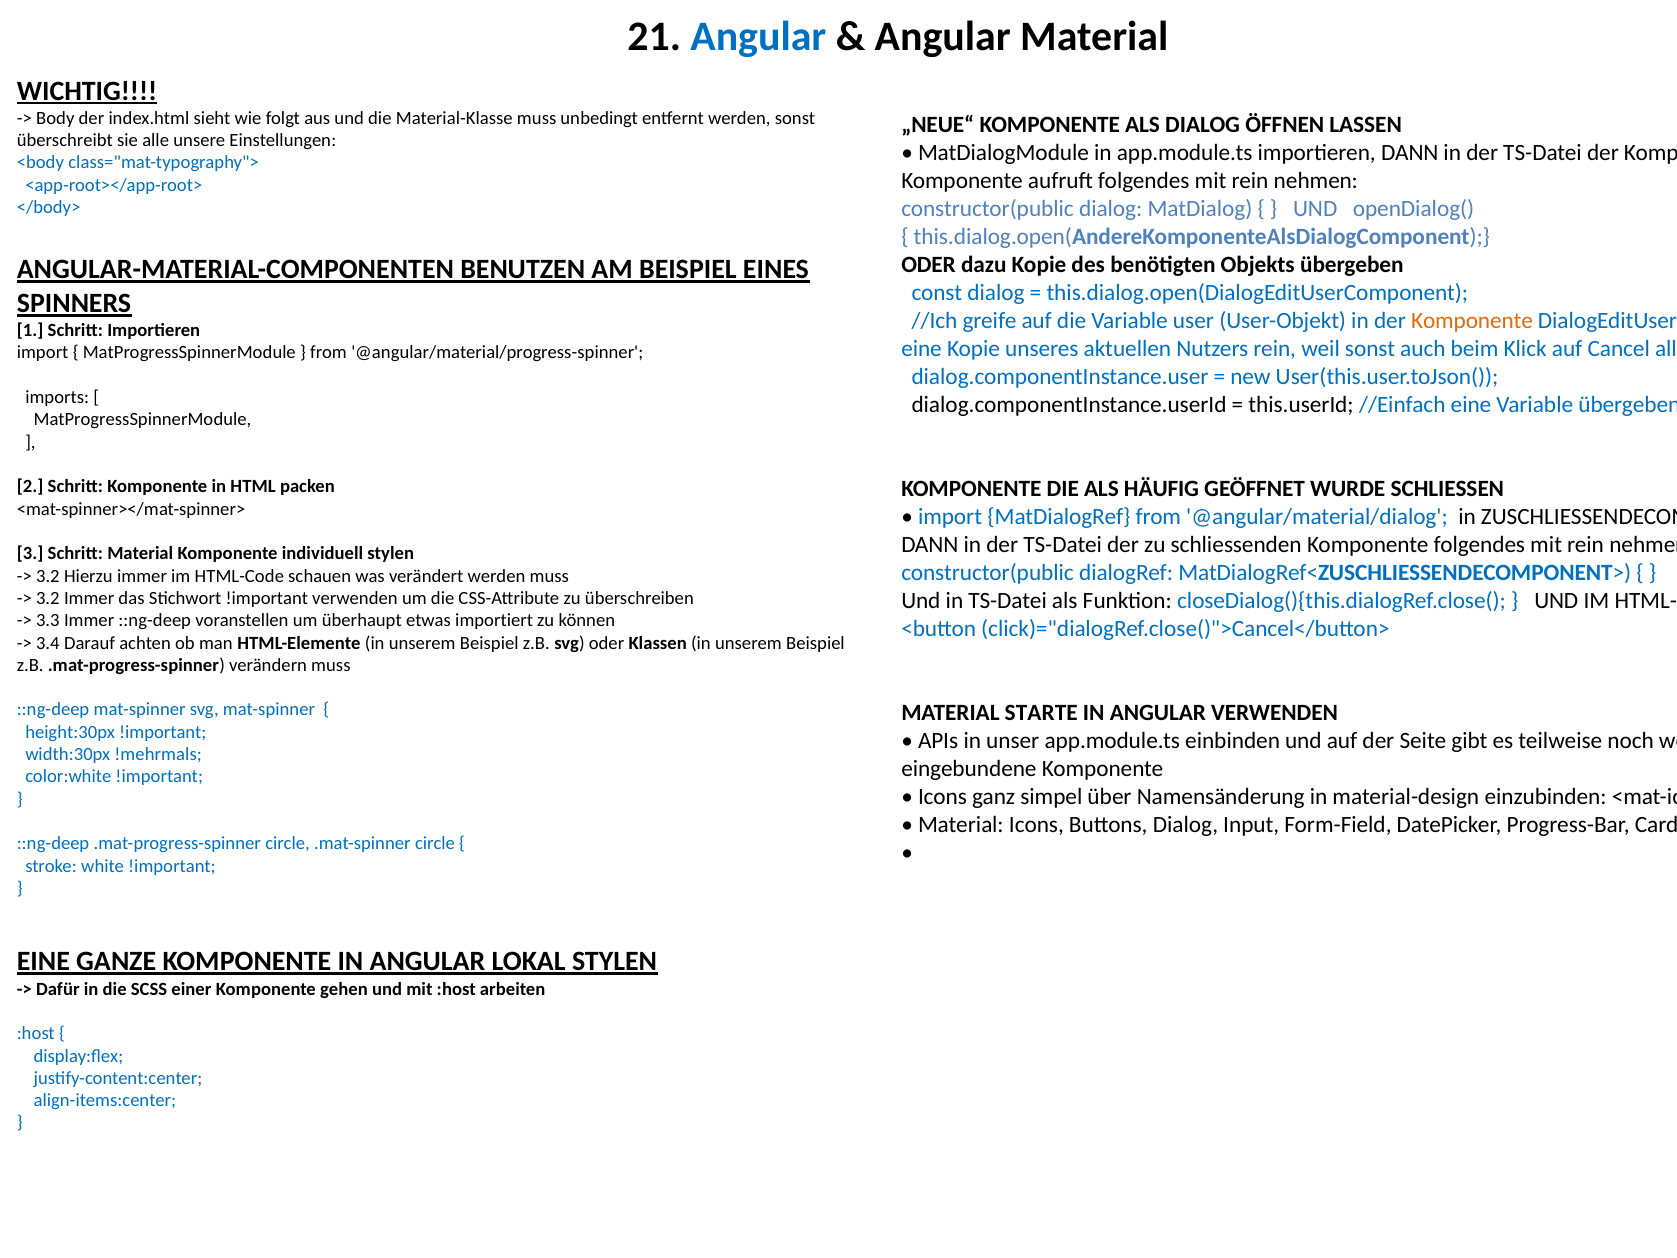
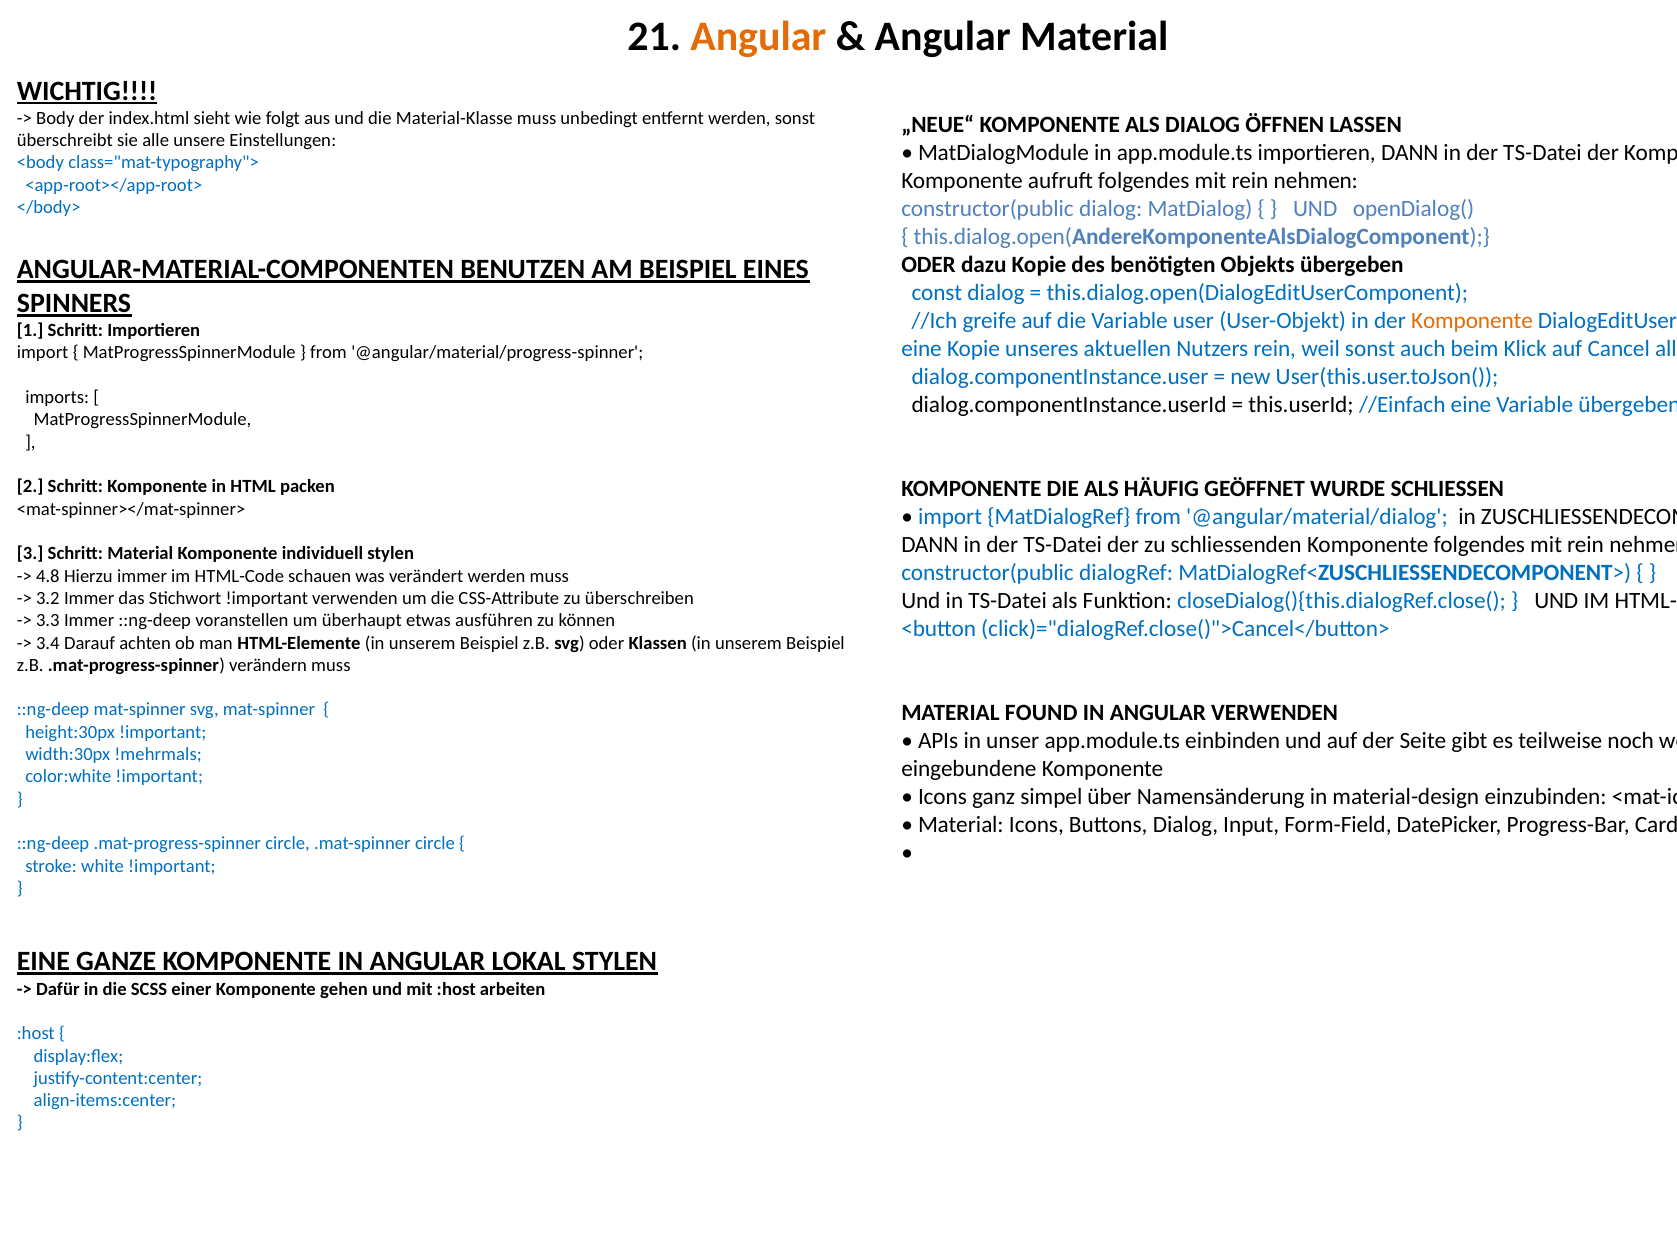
Angular colour: blue -> orange (758, 36)
3.2: 3.2 -> 4.8 (48, 576)
importiert: importiert -> ausführen (494, 620)
STARTE: STARTE -> FOUND (1041, 712)
